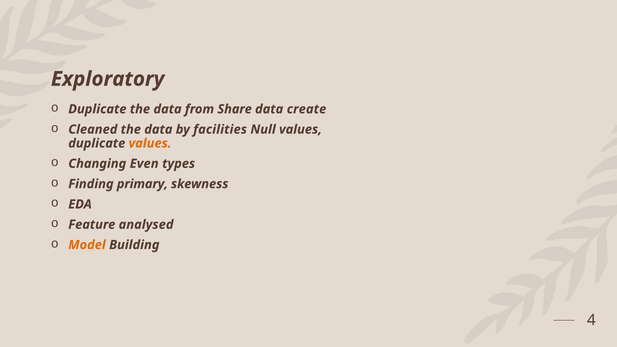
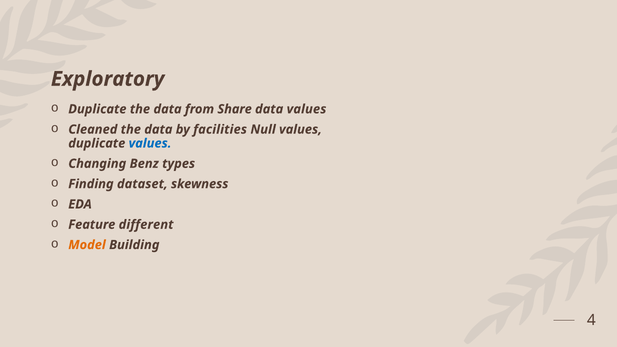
data create: create -> values (306, 109)
values colour: orange -> blue (150, 143)
Even: Even -> Benz (144, 164)
primary: primary -> dataset (142, 184)
analysed: analysed -> different (146, 225)
